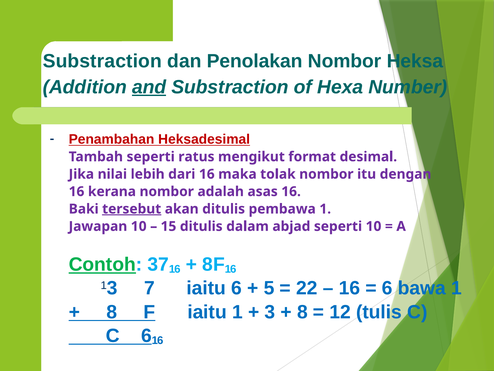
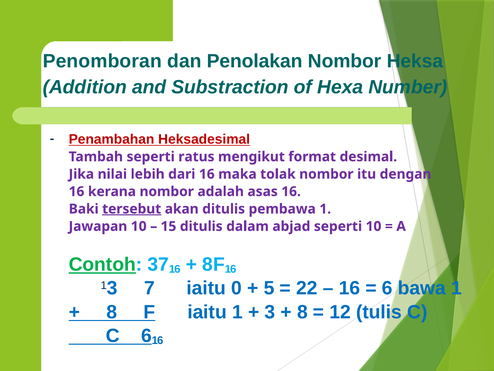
Substraction: Substraction -> Penomboran (102, 61)
and underline: present -> none (149, 87)
iaitu 6: 6 -> 0 (236, 288)
